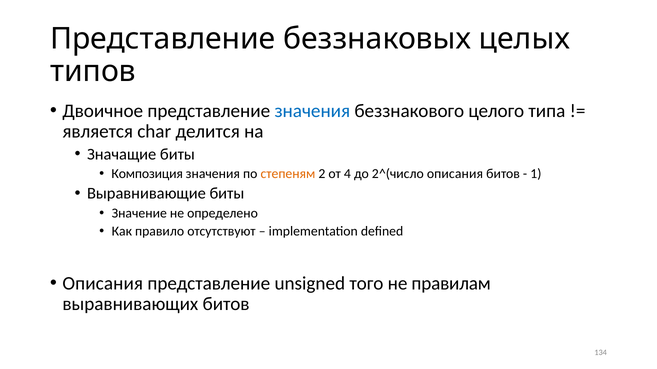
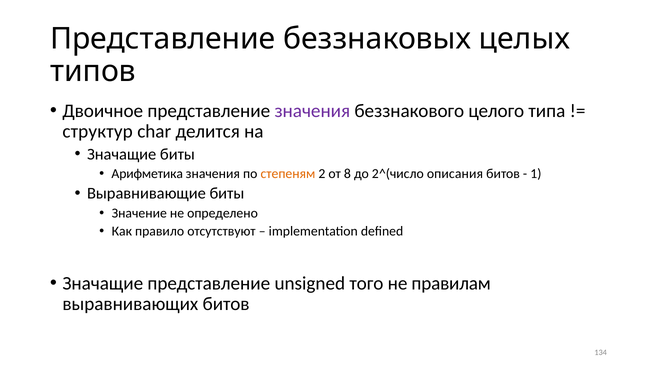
значения colour: blue -> purple (312, 111)
является: является -> структур (98, 132)
Композиция: Композиция -> Арифметика (147, 174)
4: 4 -> 8 (347, 174)
Описания: Описания -> Значащие (103, 284)
